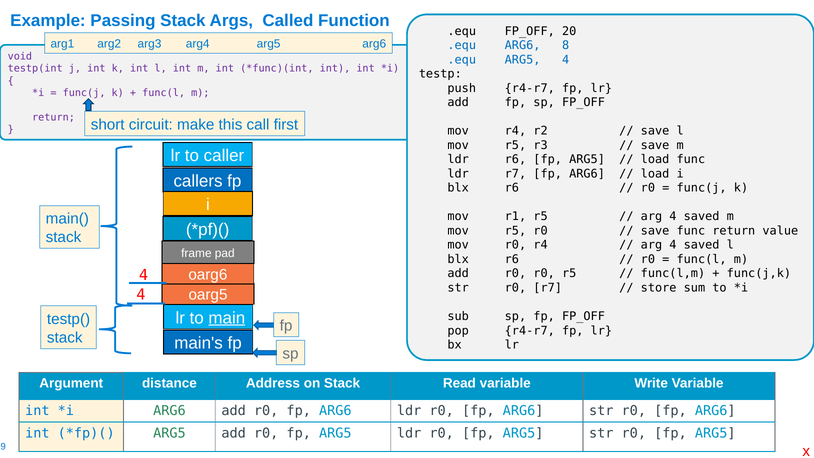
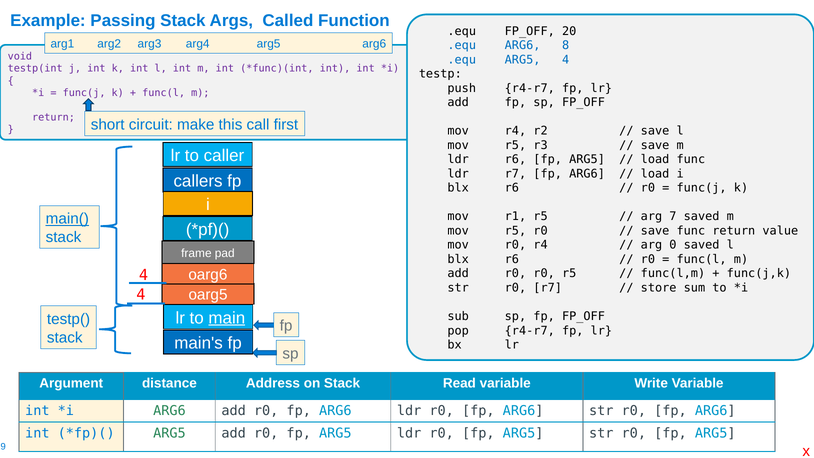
4: 4 -> 7 (673, 216)
main( underline: none -> present (67, 219)
4: 4 -> 0 (673, 245)
